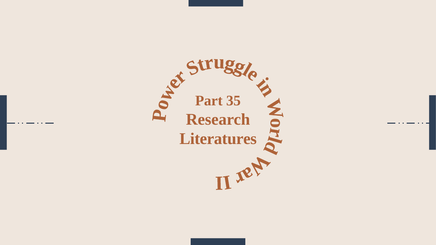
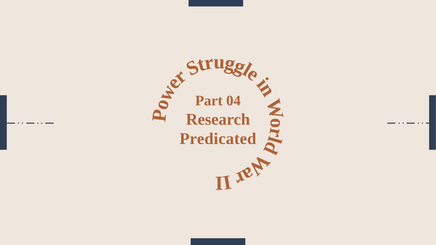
35: 35 -> 04 (233, 101)
Literatures: Literatures -> Predicated (218, 139)
